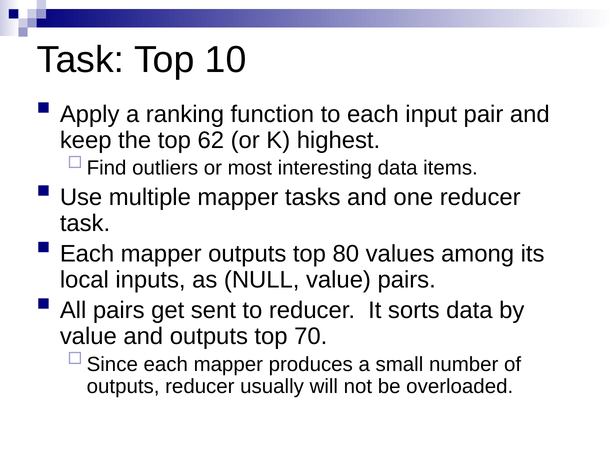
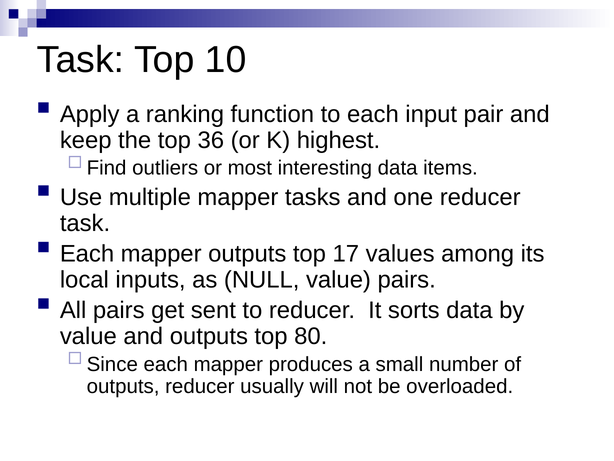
62: 62 -> 36 (211, 140)
80: 80 -> 17 (346, 254)
70: 70 -> 80 (311, 336)
